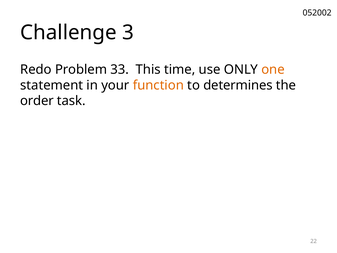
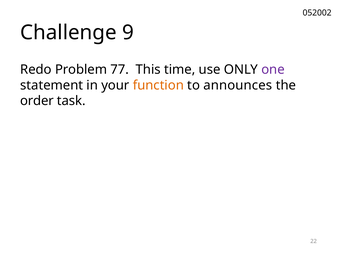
3: 3 -> 9 (128, 33)
33: 33 -> 77 (120, 69)
one colour: orange -> purple (273, 69)
determines: determines -> announces (238, 85)
